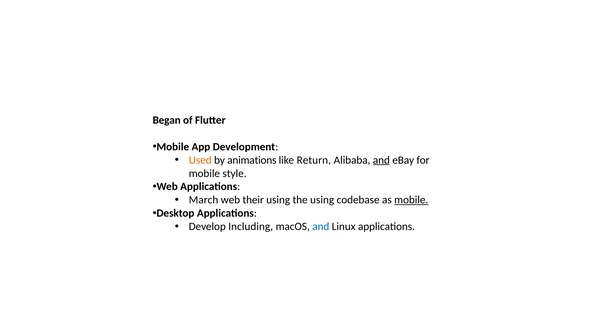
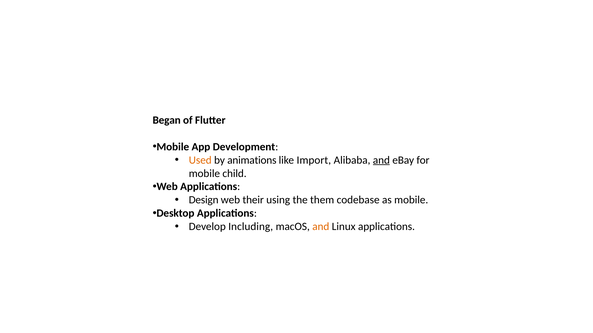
Return: Return -> Import (314, 160)
style: style -> child (235, 174)
March: March -> Design (204, 200)
the using: using -> them (322, 200)
mobile underline: present -> none (411, 200)
and colour: blue -> orange (321, 227)
